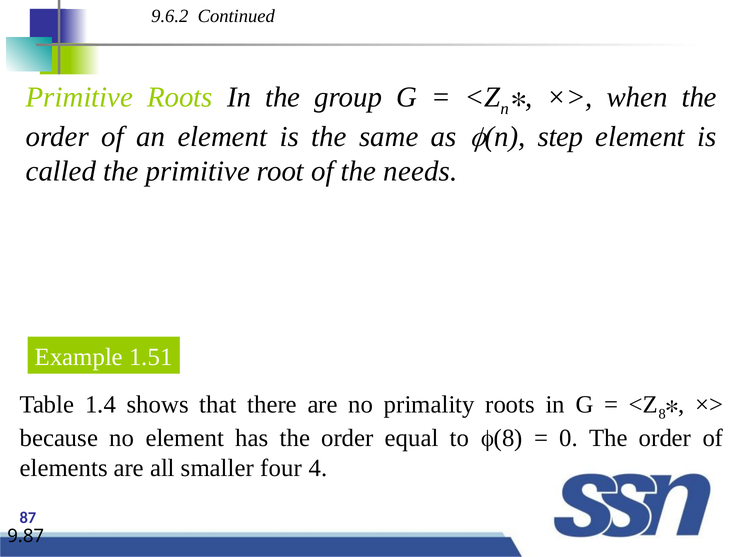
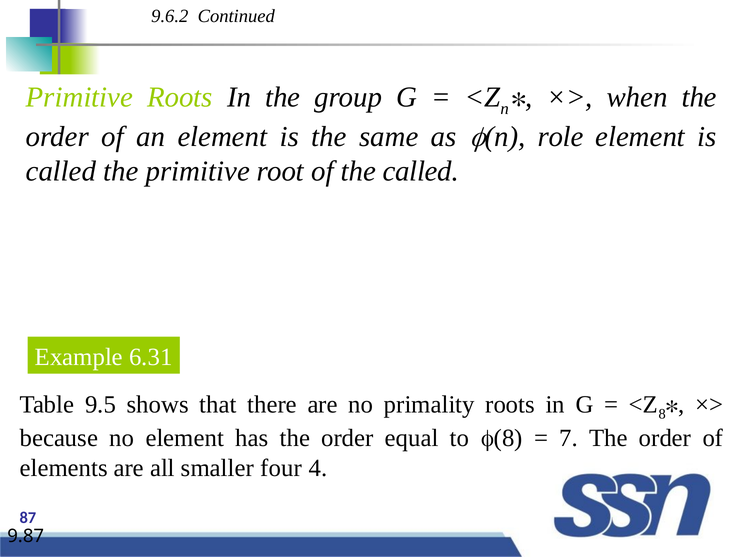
step: step -> role (561, 137)
the needs: needs -> called (421, 171)
1.51: 1.51 -> 6.31 (151, 357)
1.4: 1.4 -> 9.5 (101, 405)
0: 0 -> 7 (569, 439)
